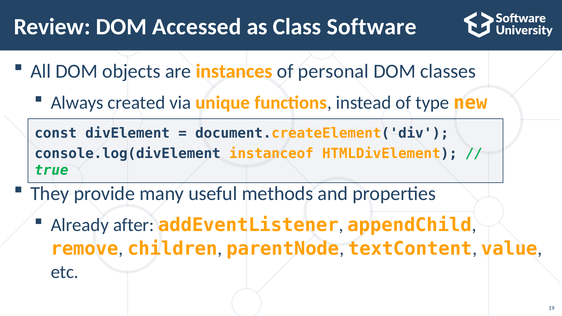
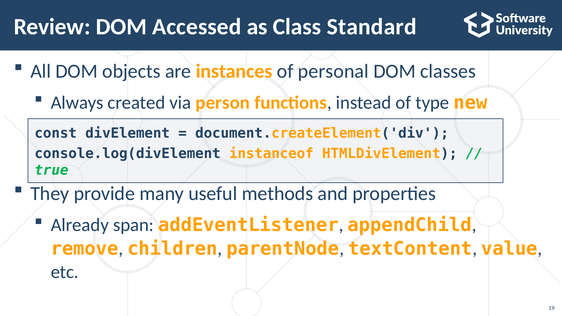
Software: Software -> Standard (372, 27)
unique: unique -> person (223, 103)
after: after -> span (133, 225)
